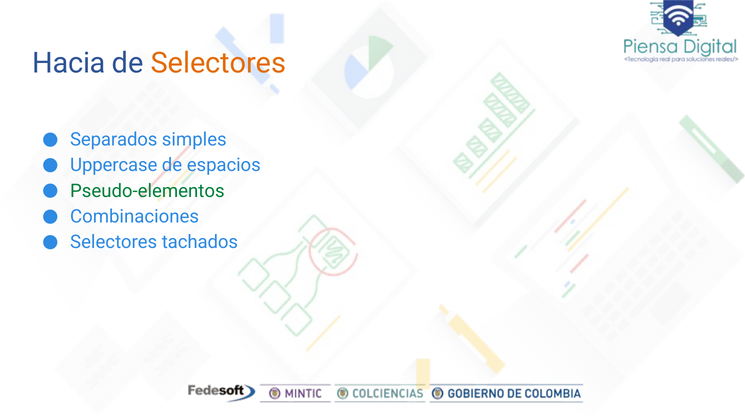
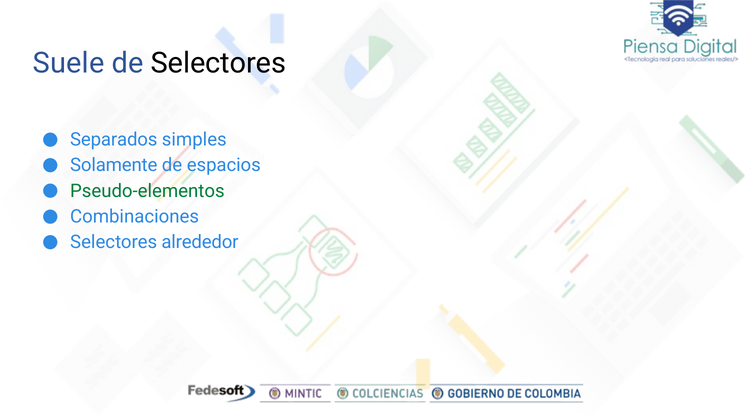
Hacia: Hacia -> Suele (69, 63)
Selectores colour: orange -> black (218, 63)
Uppercase: Uppercase -> Solamente (114, 165)
tachados: tachados -> alrededor (200, 242)
